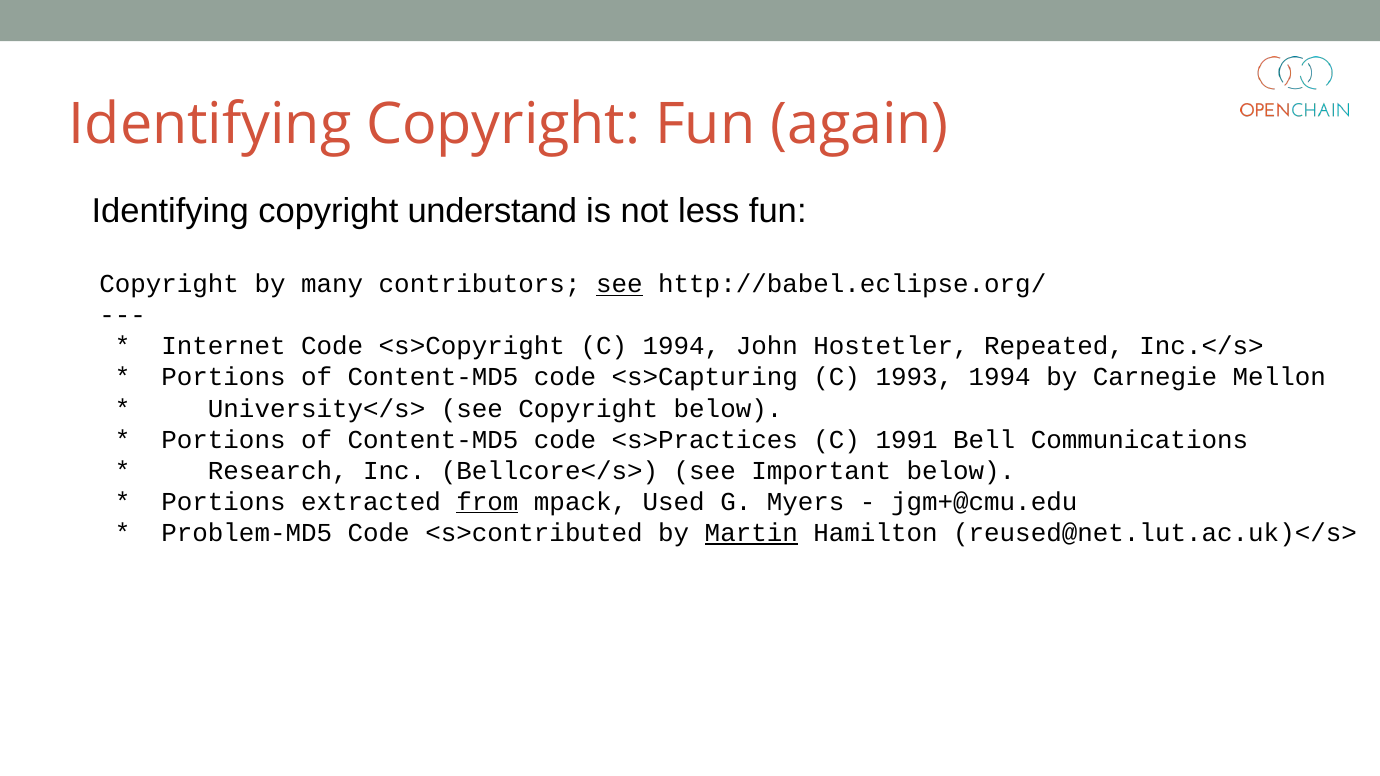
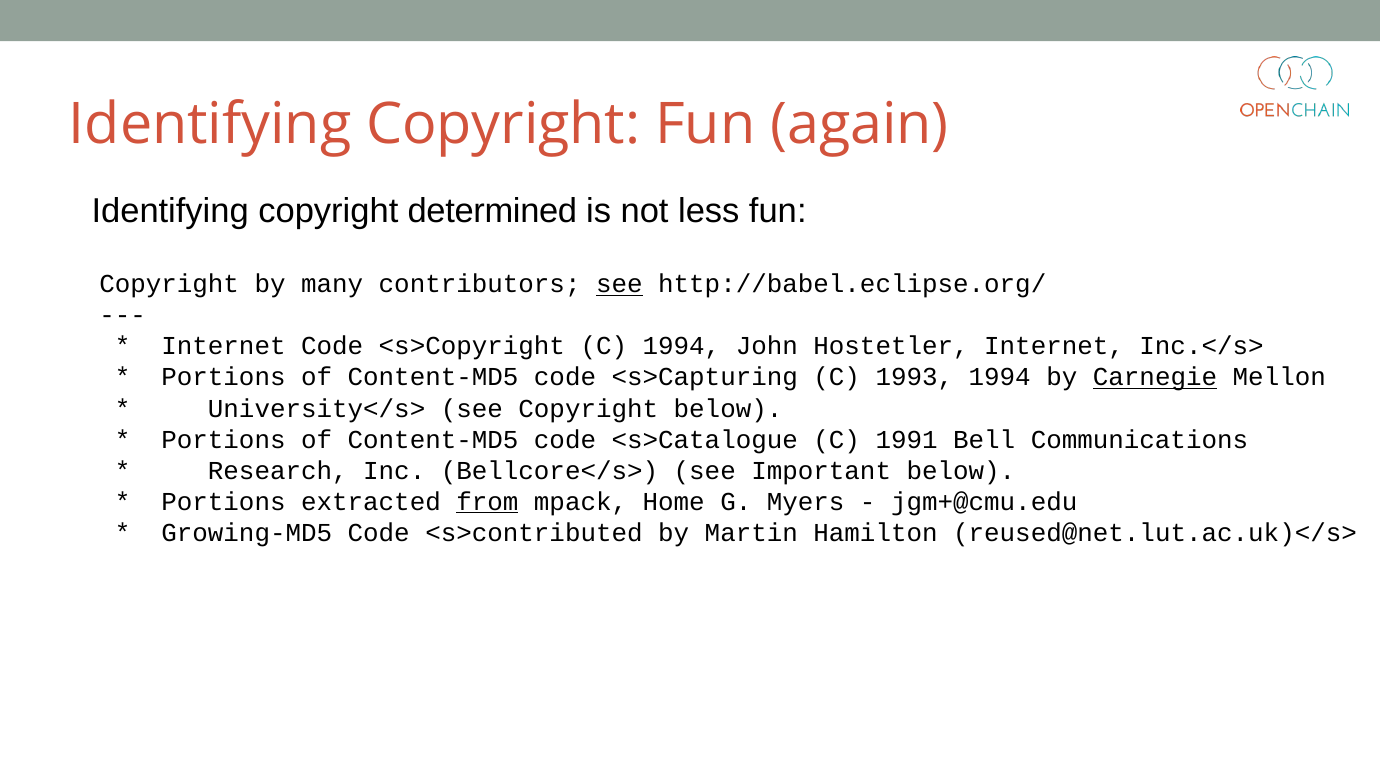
understand: understand -> determined (492, 212)
Hostetler Repeated: Repeated -> Internet (1054, 346)
Carnegie underline: none -> present (1155, 378)
<s>Practices: <s>Practices -> <s>Catalogue (705, 440)
Used: Used -> Home (674, 502)
Problem-MD5: Problem-MD5 -> Growing-MD5 (247, 533)
Martin underline: present -> none (751, 533)
